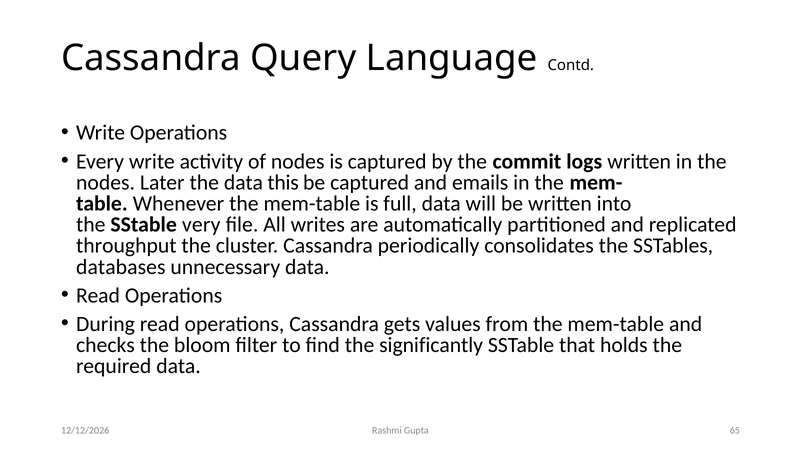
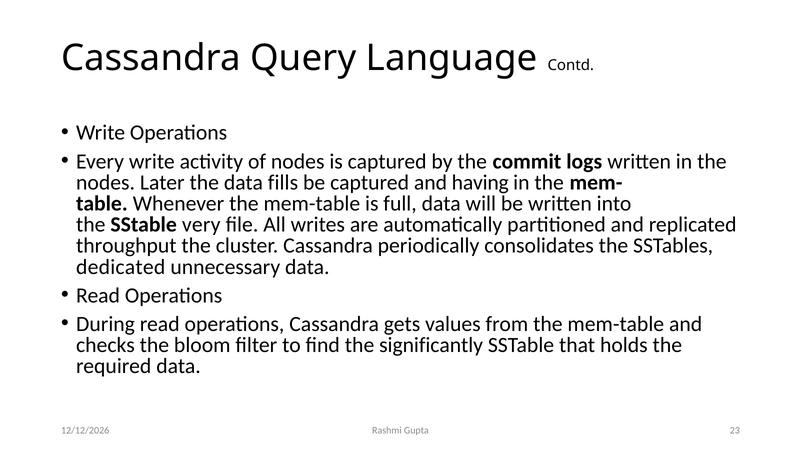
this: this -> fills (283, 182)
emails: emails -> having (480, 182)
databases: databases -> dedicated (121, 267)
65: 65 -> 23 (735, 430)
